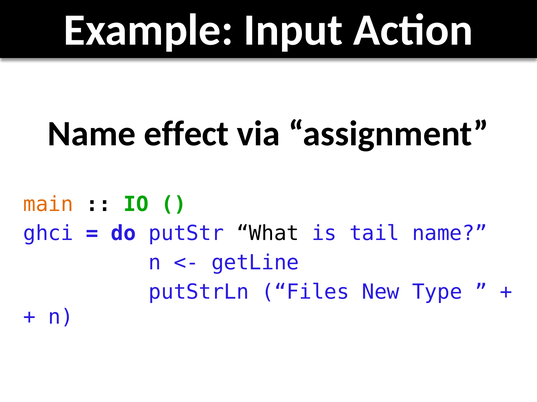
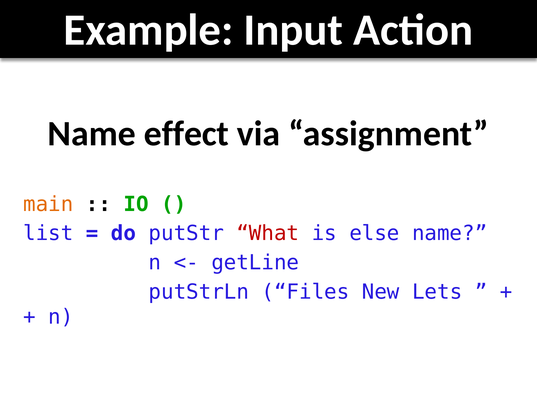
ghci: ghci -> list (48, 234)
What colour: black -> red (268, 234)
tail: tail -> else (374, 234)
Type: Type -> Lets (437, 292)
